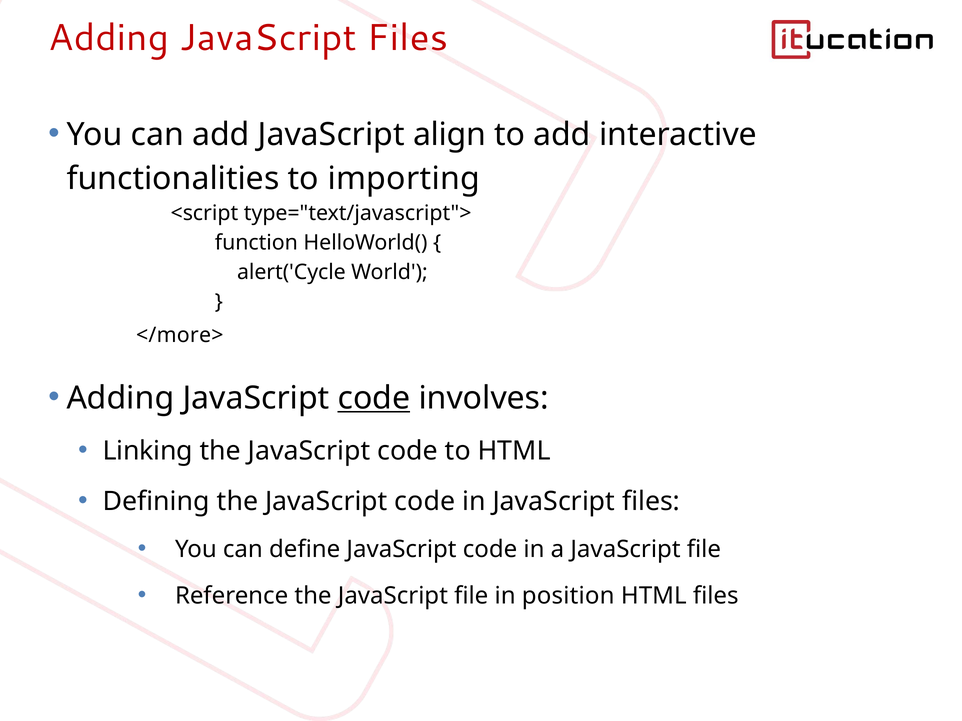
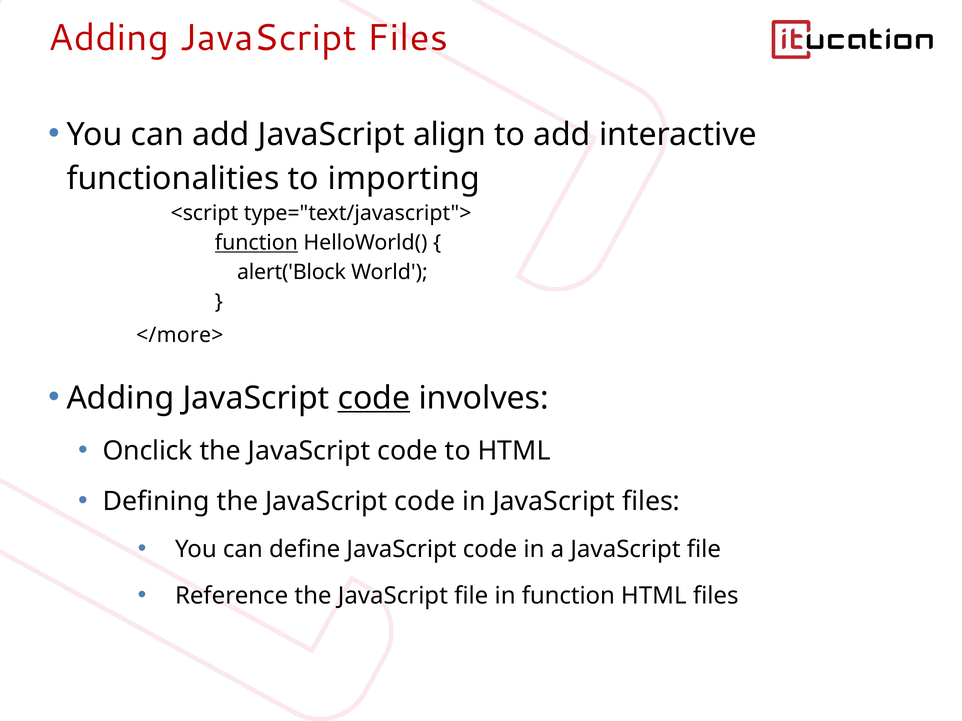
function underline: none -> present (256, 243)
alert('Cycle: alert('Cycle -> alert('Block (291, 272)
Linking: Linking -> Onclick (148, 451)
in position: position -> function (568, 596)
